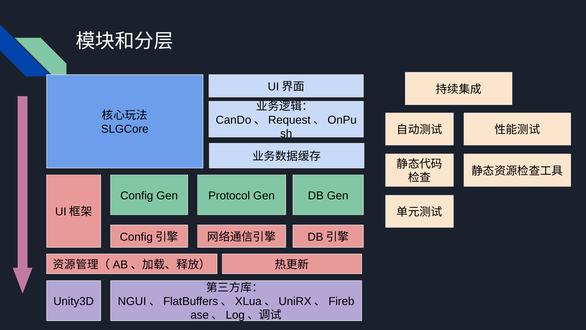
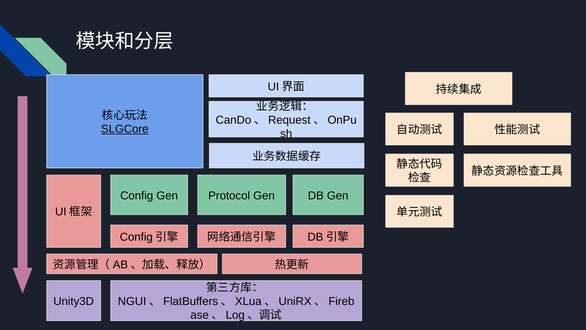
SLGCore underline: none -> present (125, 129)
